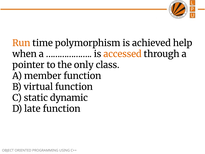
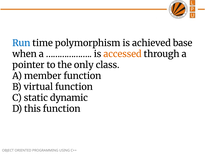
Run colour: orange -> blue (21, 43)
help: help -> base (183, 43)
late: late -> this (32, 109)
